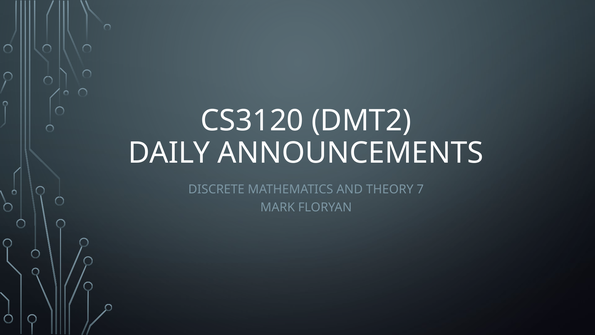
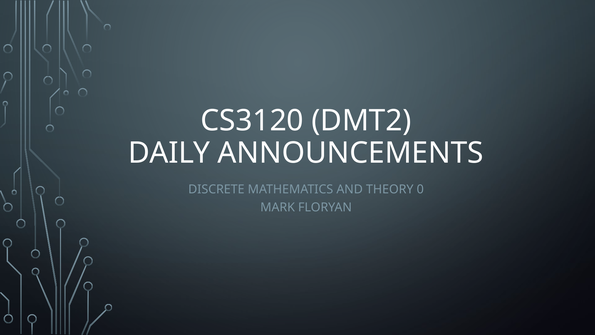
7: 7 -> 0 (420, 189)
